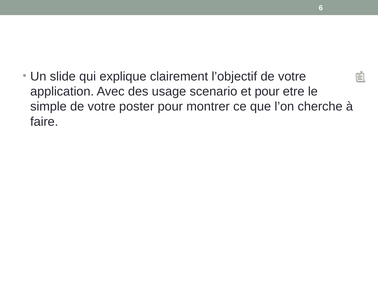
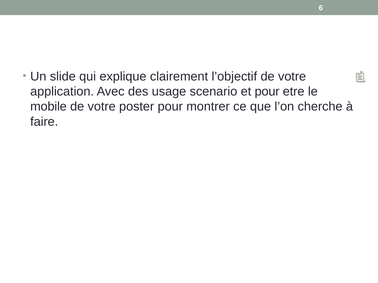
simple: simple -> mobile (48, 107)
